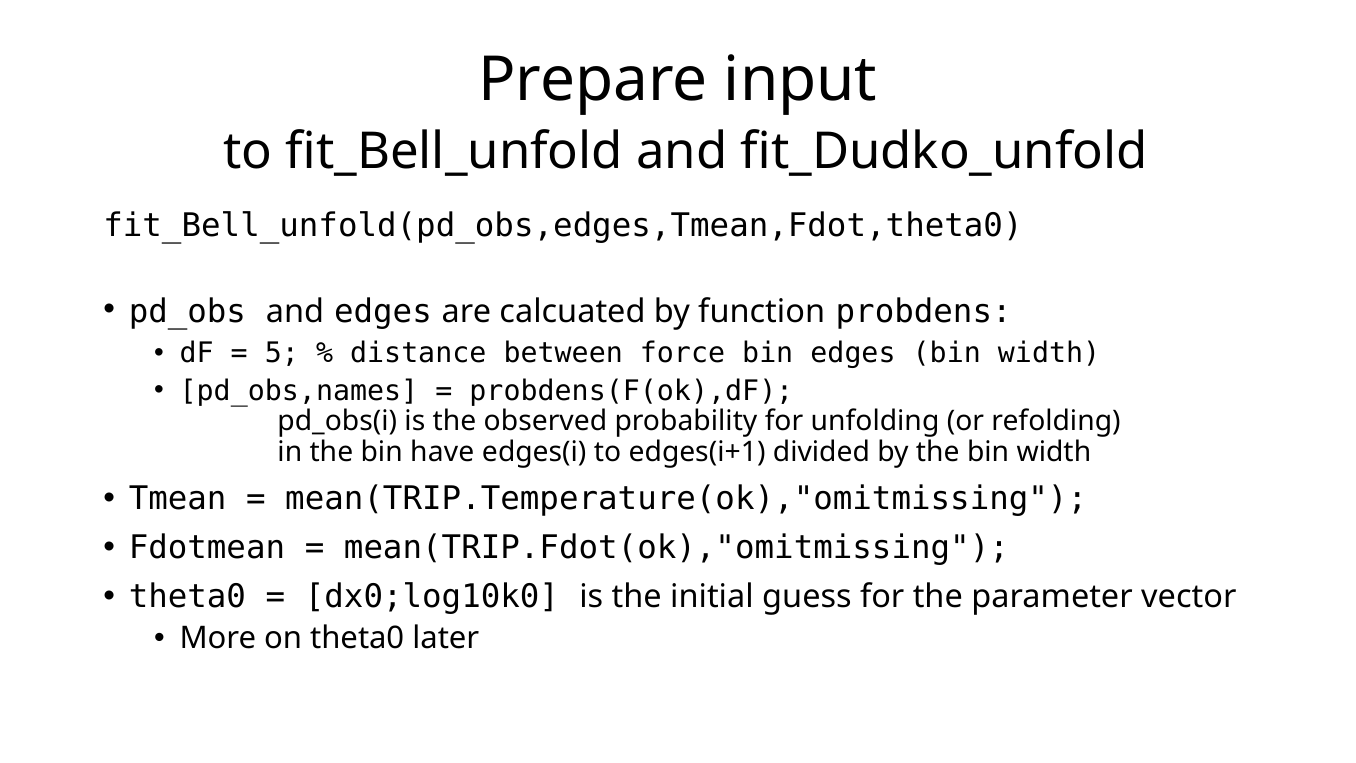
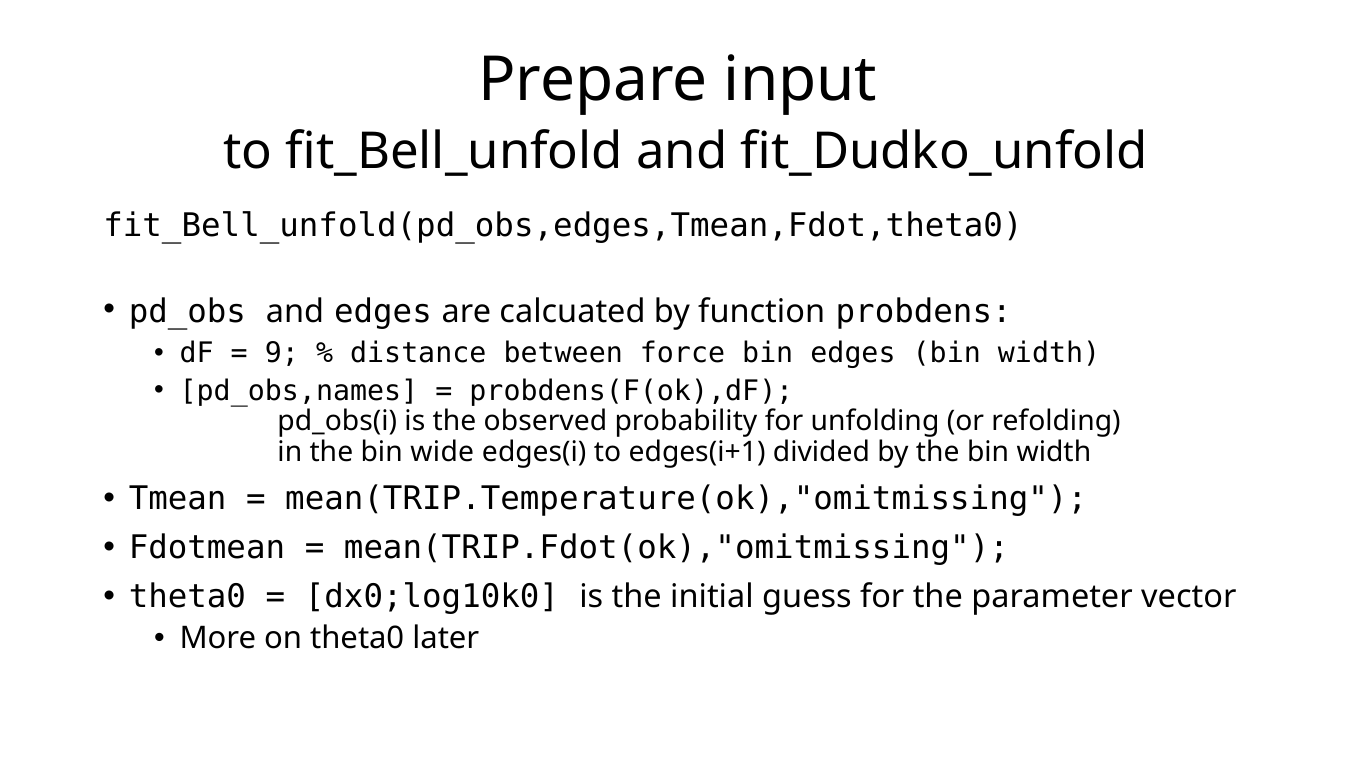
5: 5 -> 9 (282, 353)
have: have -> wide (442, 452)
